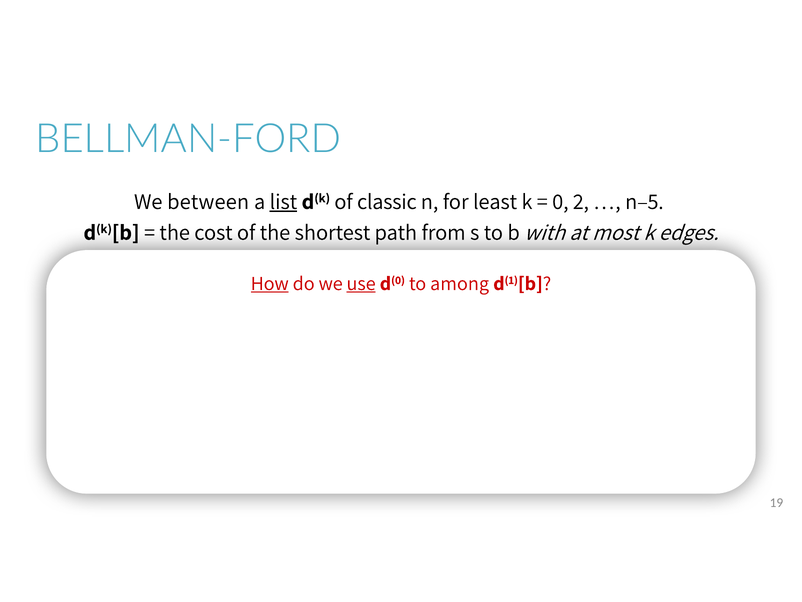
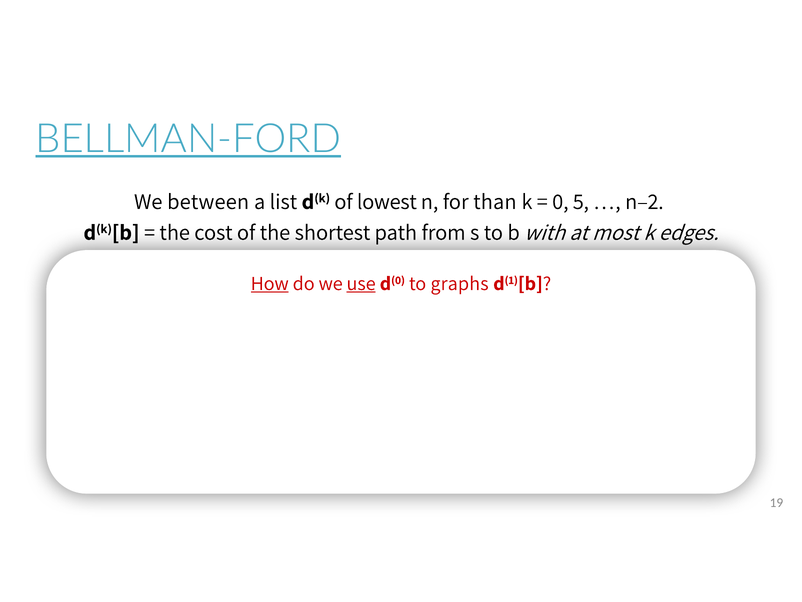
BELLMAN-FORD underline: none -> present (188, 139)
list underline: present -> none (283, 201)
classic: classic -> lowest (387, 201)
least: least -> than (495, 201)
2: 2 -> 5 (581, 201)
n–5: n–5 -> n–2 (644, 201)
among: among -> graphs (460, 283)
